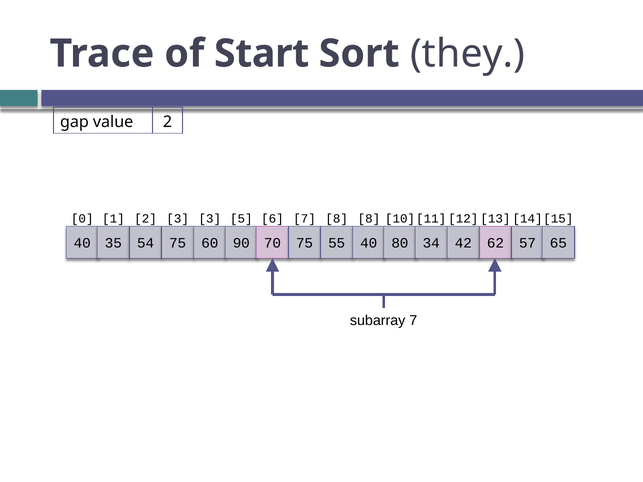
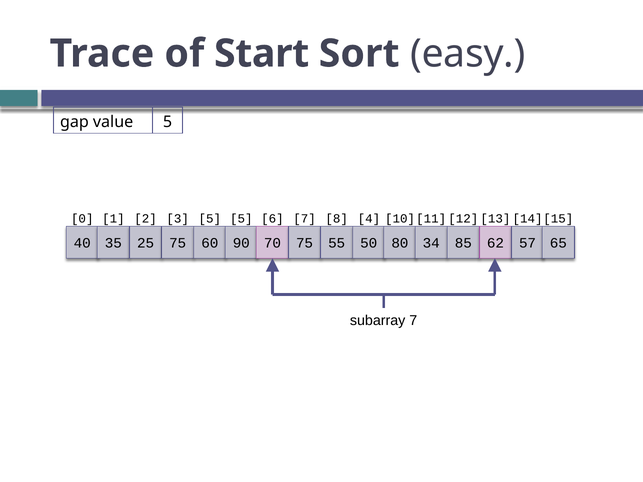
they: they -> easy (468, 54)
value 2: 2 -> 5 (167, 122)
3 3: 3 -> 5 (210, 219)
8 8: 8 -> 4 (369, 219)
54: 54 -> 25 (146, 243)
55 40: 40 -> 50 (369, 243)
42: 42 -> 85 (463, 243)
